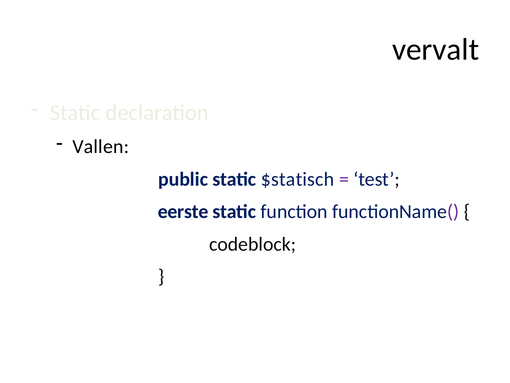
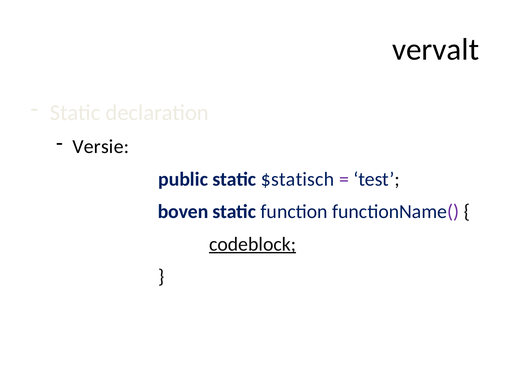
Vallen: Vallen -> Versie (101, 146)
eerste: eerste -> boven (183, 211)
codeblock underline: none -> present (253, 244)
